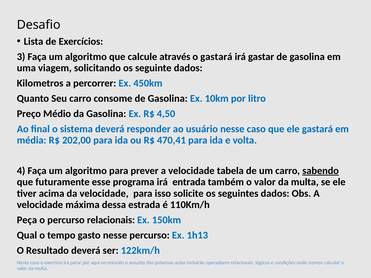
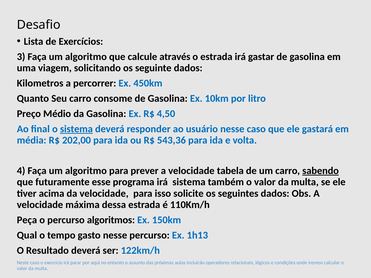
o gastará: gastará -> estrada (216, 57)
sistema underline: none -> present (76, 129)
470,41: 470,41 -> 543,36 (171, 140)
irá entrada: entrada -> sistema (189, 182)
percurso relacionais: relacionais -> algoritmos (111, 220)
